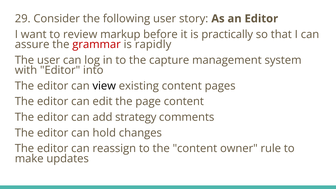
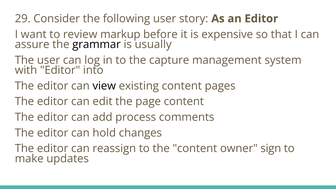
practically: practically -> expensive (227, 34)
grammar colour: red -> black (97, 44)
rapidly: rapidly -> usually (153, 44)
strategy: strategy -> process (136, 117)
rule: rule -> sign (271, 149)
